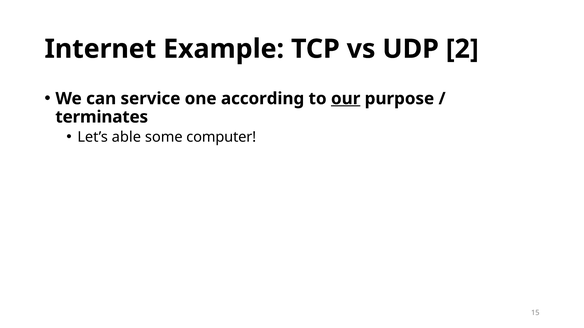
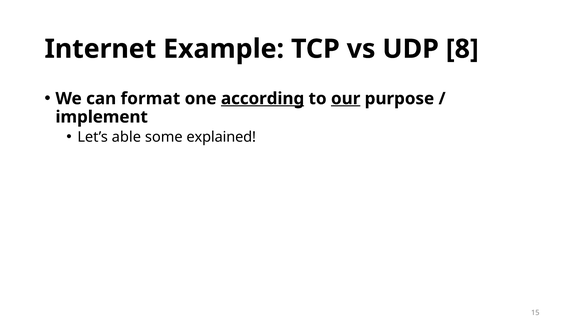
2: 2 -> 8 (462, 49)
service: service -> format (150, 99)
according underline: none -> present (263, 99)
terminates: terminates -> implement (102, 117)
computer: computer -> explained (221, 137)
